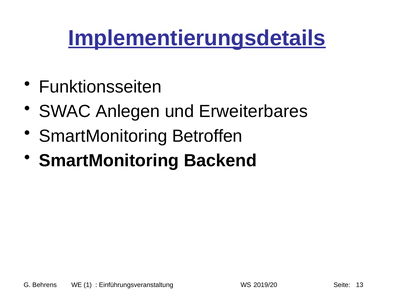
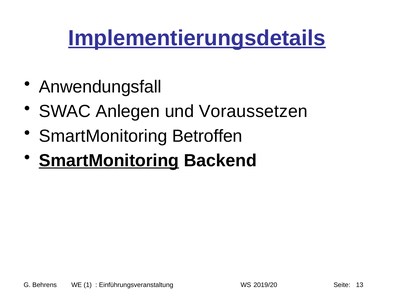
Funktionsseiten: Funktionsseiten -> Anwendungsfall (100, 87)
Erweiterbares: Erweiterbares -> Voraussetzen (253, 111)
SmartMonitoring underline: none -> present (109, 160)
